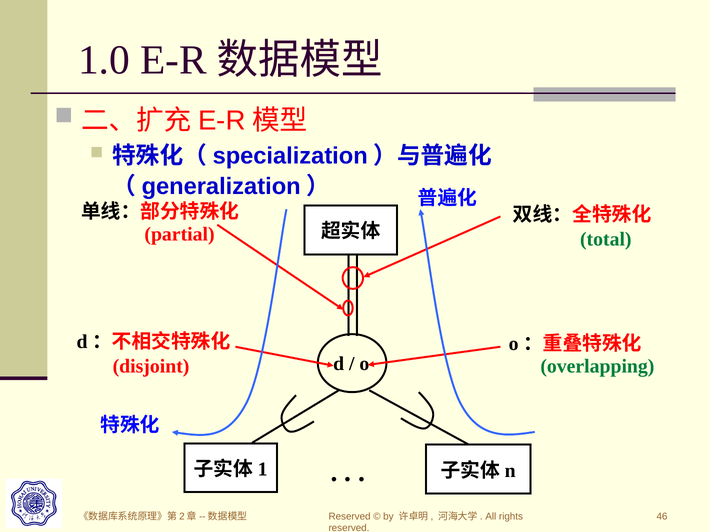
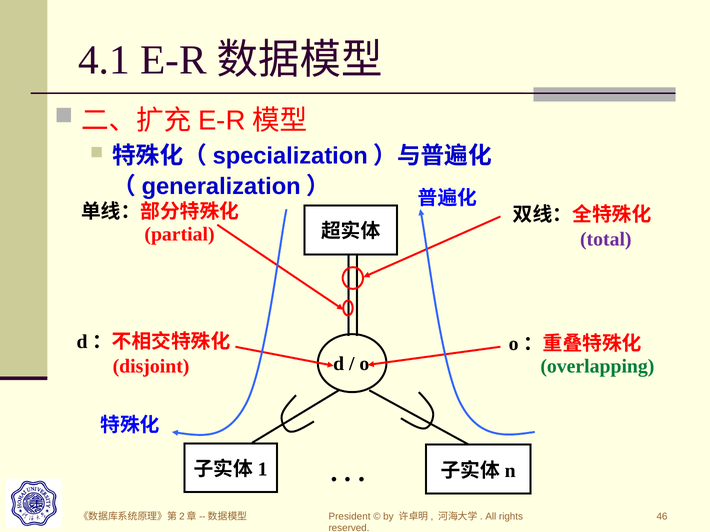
1.0: 1.0 -> 4.1 (104, 60)
total colour: green -> purple (606, 239)
Reserved: Reserved -> President (350, 517)
